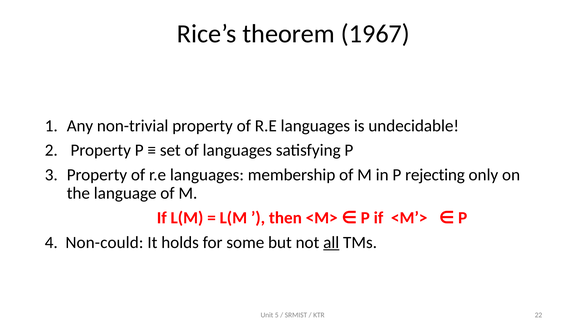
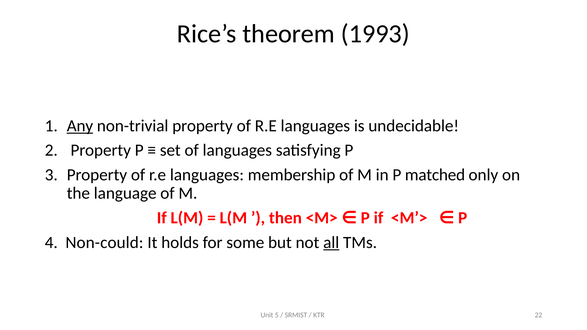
1967: 1967 -> 1993 (375, 34)
Any underline: none -> present (80, 126)
rejecting: rejecting -> matched (435, 175)
